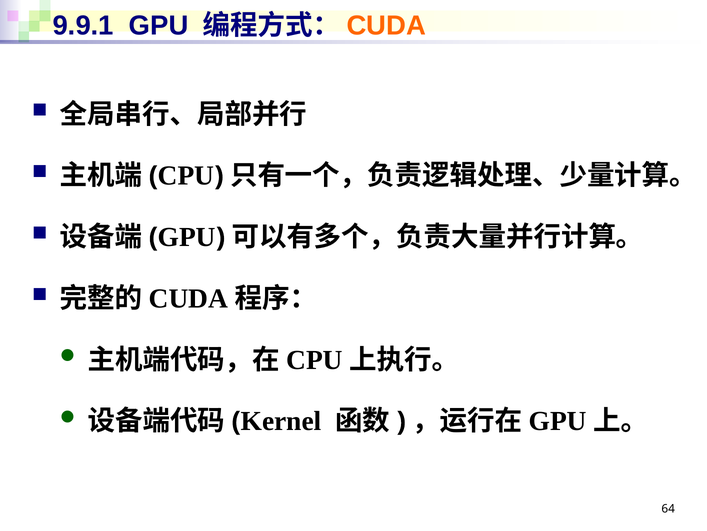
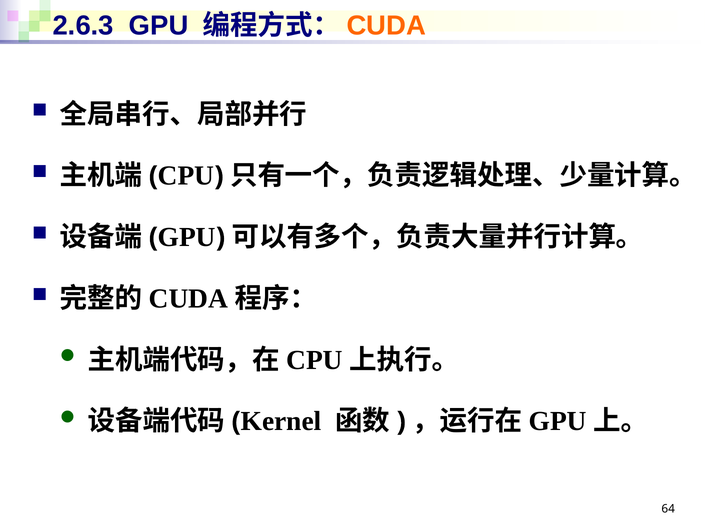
9.9.1: 9.9.1 -> 2.6.3 (83, 26)
